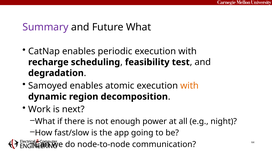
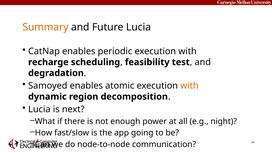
Summary colour: purple -> orange (45, 27)
Future What: What -> Lucia (139, 27)
Work: Work -> Lucia (39, 109)
